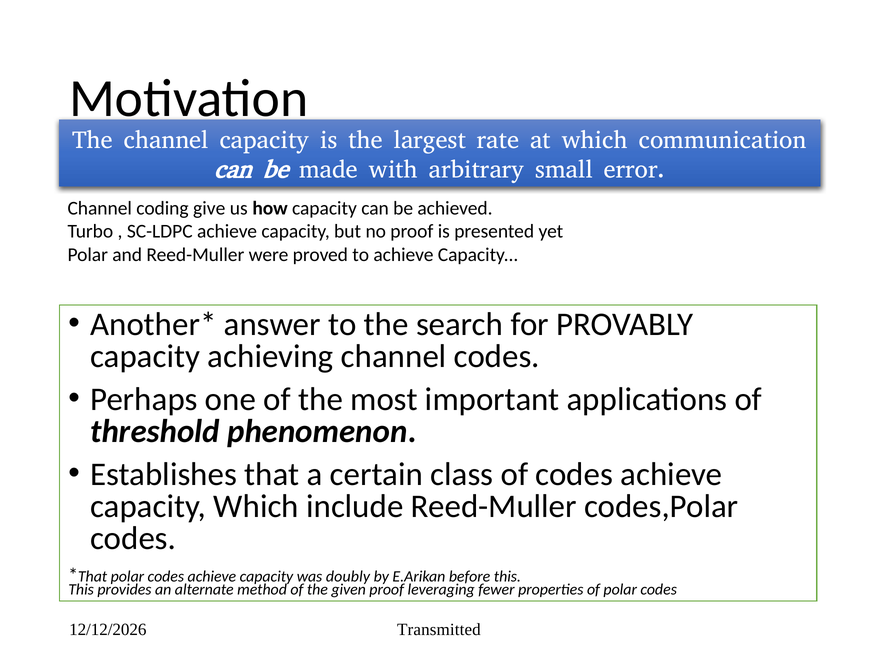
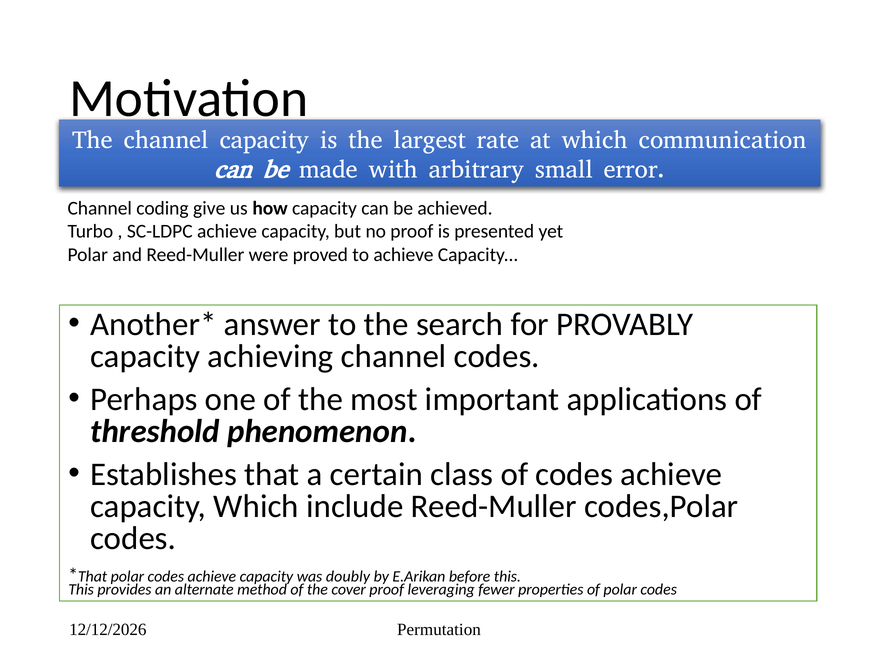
given: given -> cover (349, 589)
Transmitted: Transmitted -> Permutation (439, 629)
